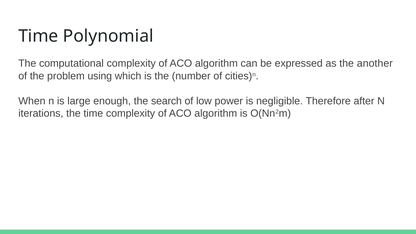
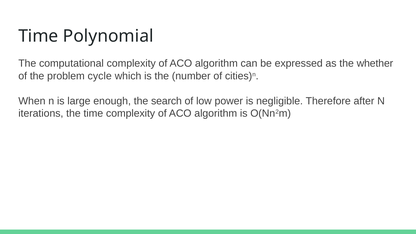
another: another -> whether (375, 64)
using: using -> cycle (100, 76)
